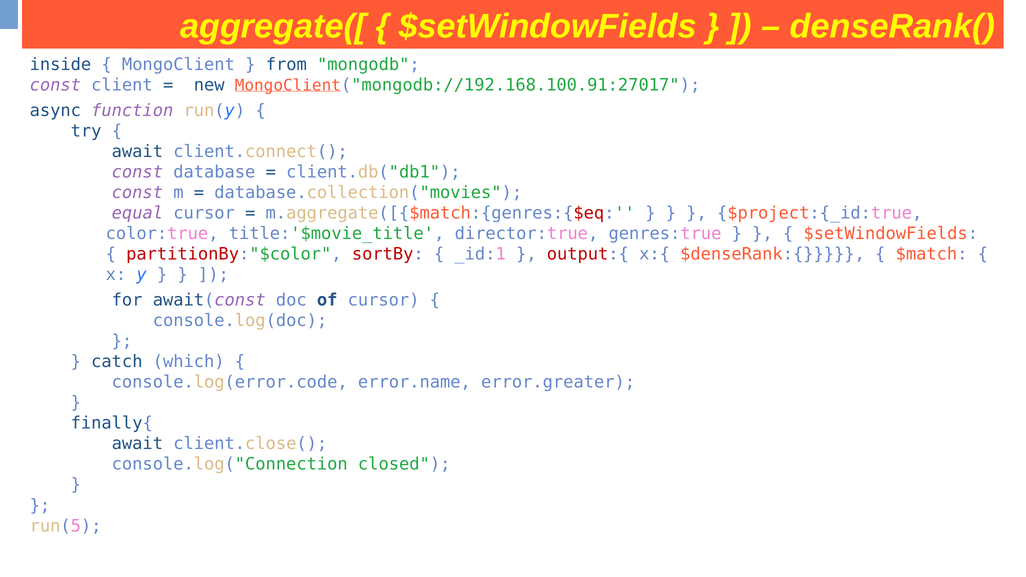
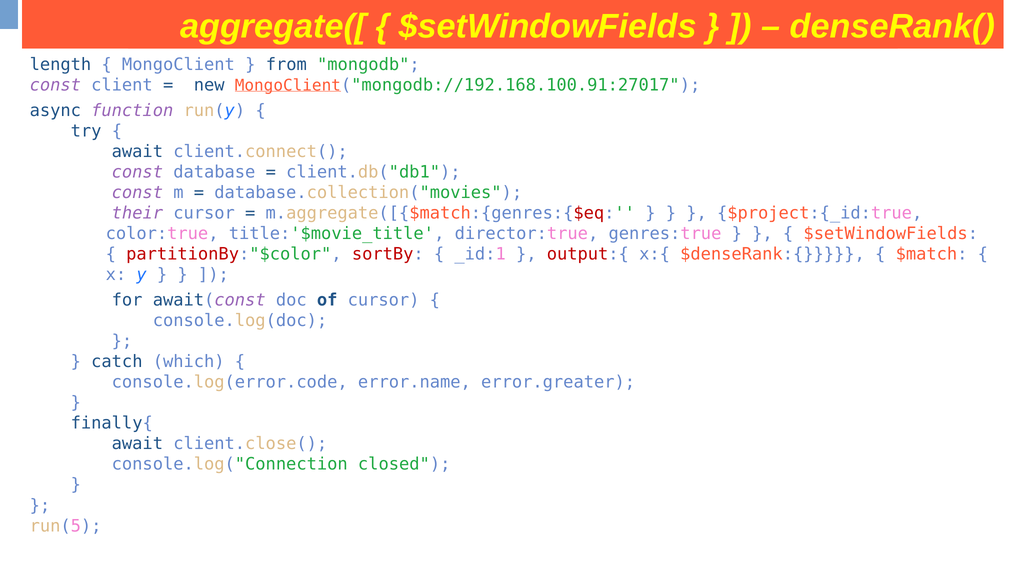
inside: inside -> length (60, 65)
equal: equal -> their (137, 213)
